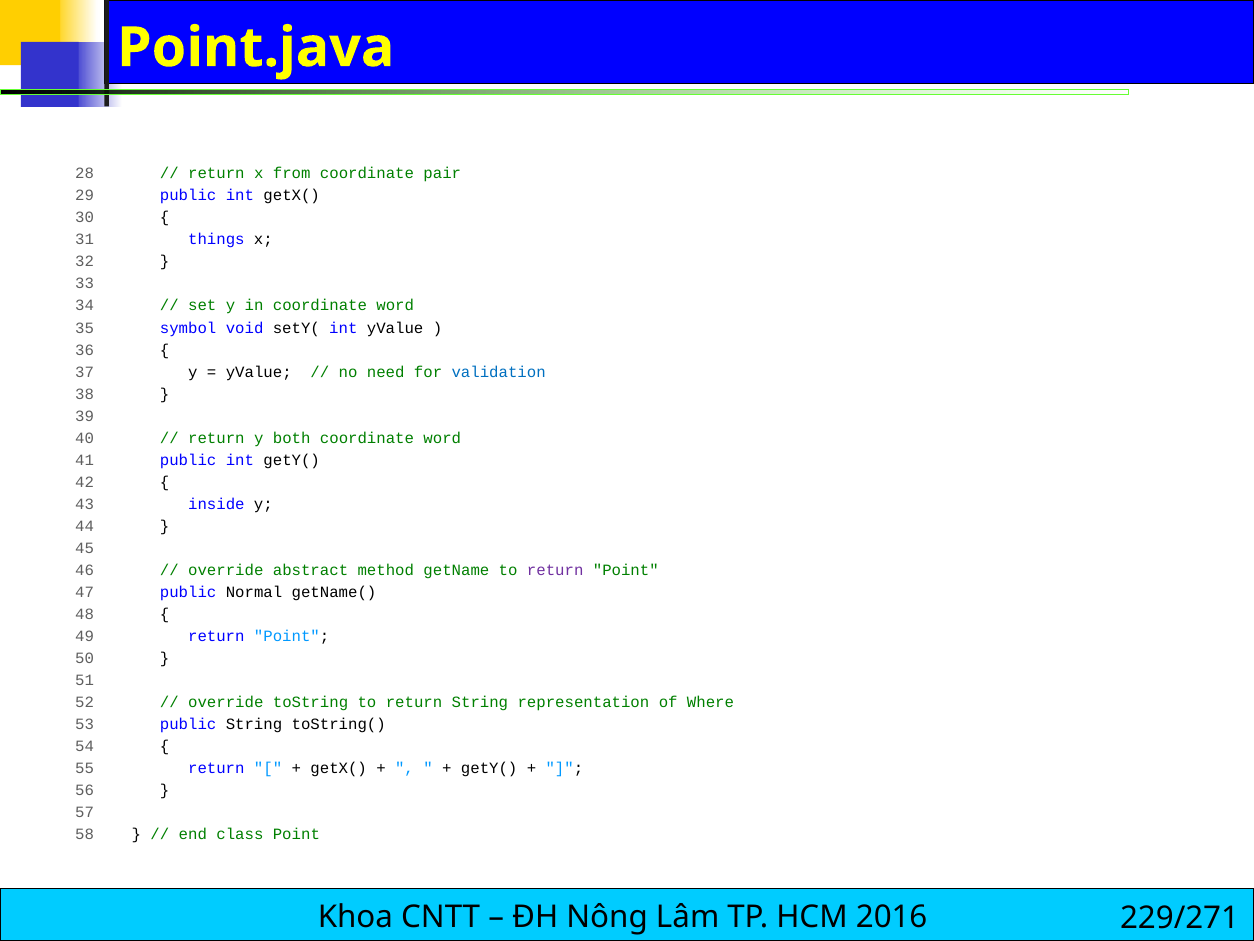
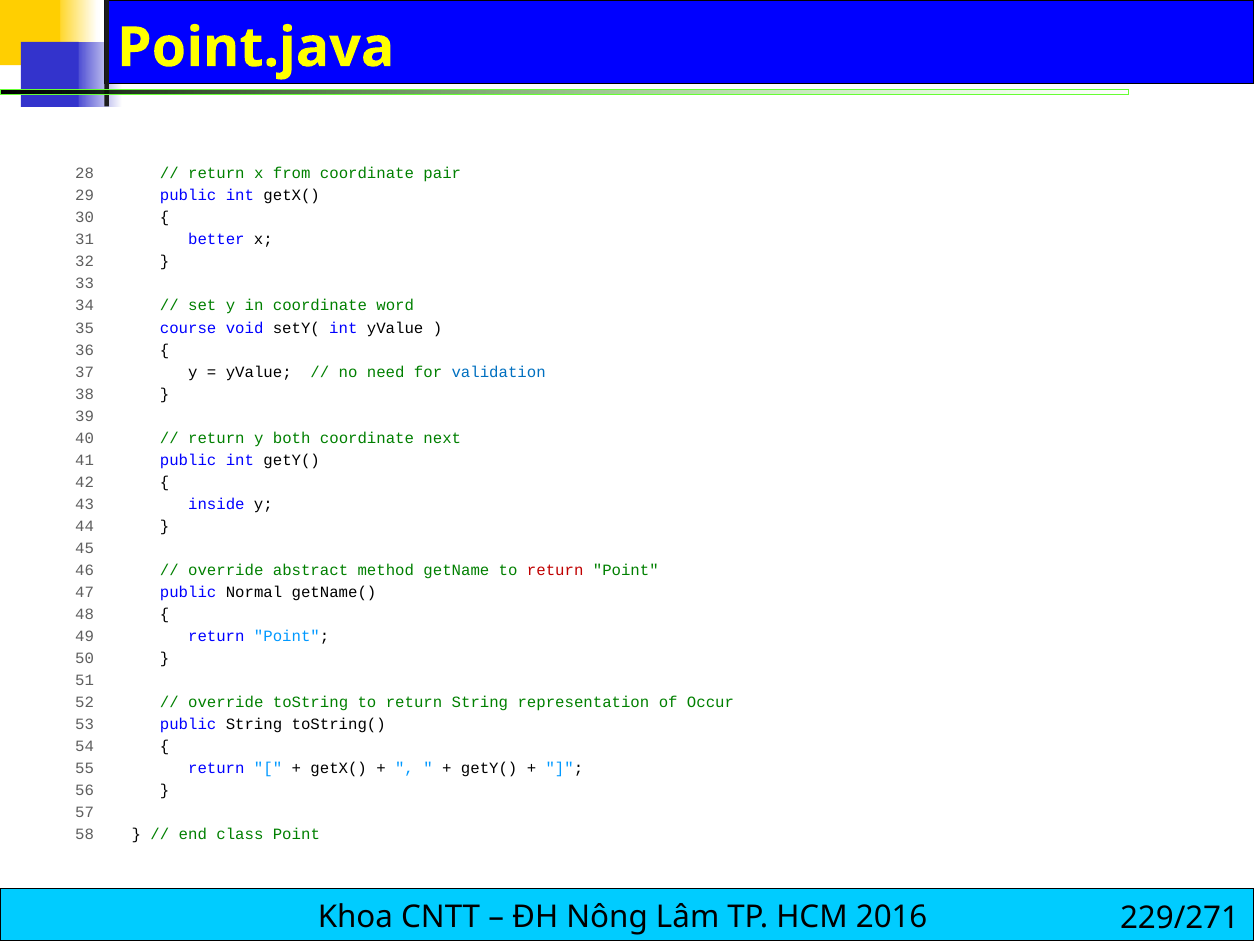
things: things -> better (216, 240)
symbol: symbol -> course (188, 328)
word: word -> next (442, 438)
return colour: purple -> red (555, 570)
Where: Where -> Occur (711, 702)
